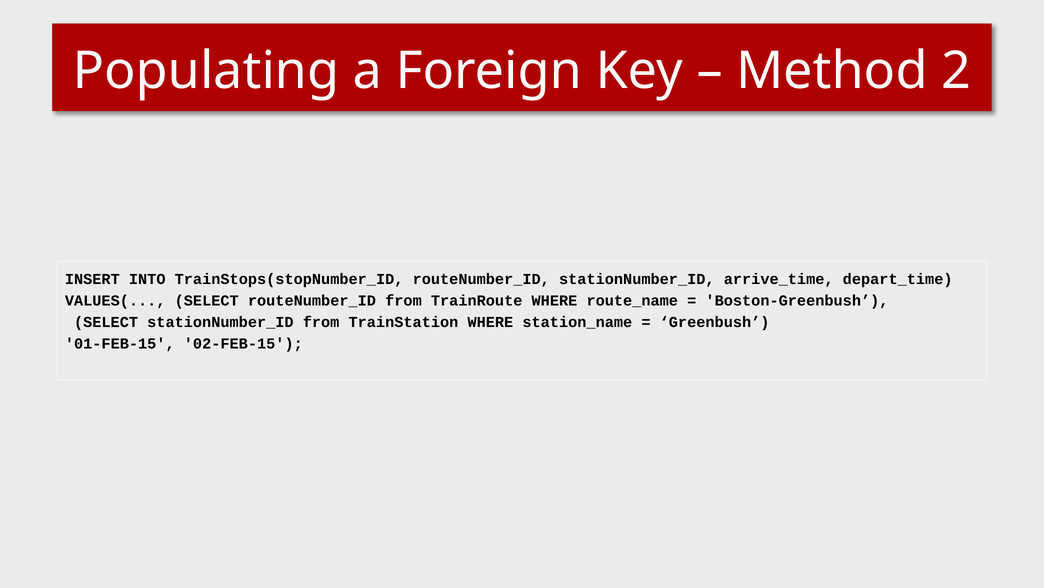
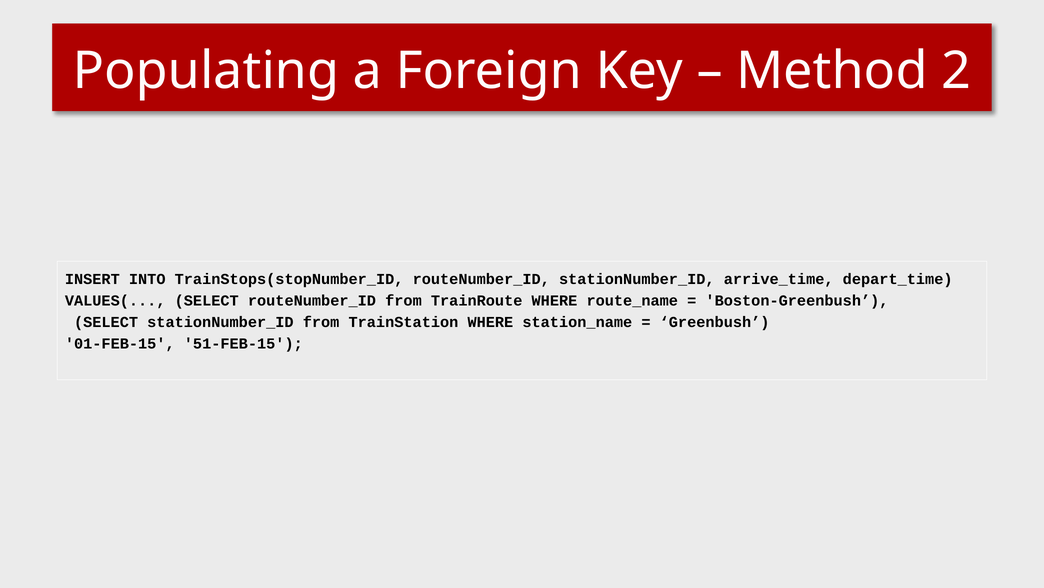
02-FEB-15: 02-FEB-15 -> 51-FEB-15 (243, 343)
